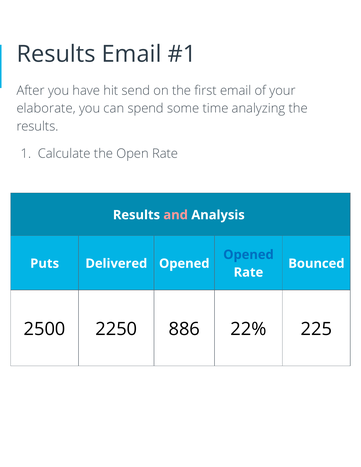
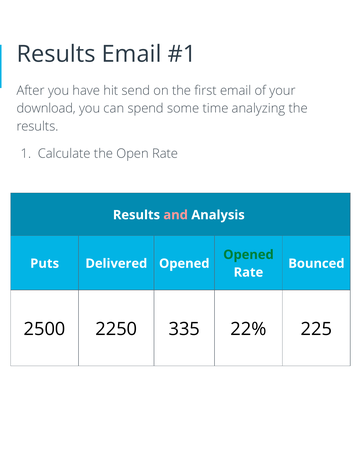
elaborate: elaborate -> download (46, 108)
Opened colour: blue -> green (248, 255)
886: 886 -> 335 (184, 329)
